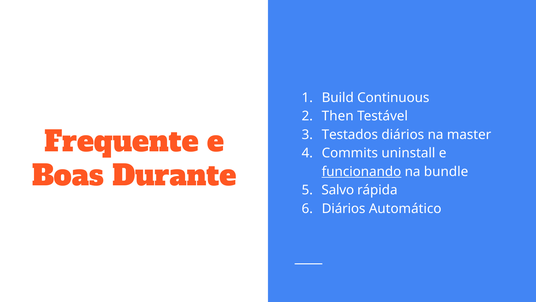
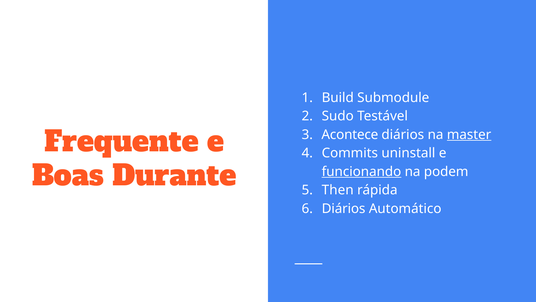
Continuous: Continuous -> Submodule (393, 97)
Then: Then -> Sudo (338, 116)
Testados: Testados -> Acontece (350, 134)
master underline: none -> present (469, 134)
bundle: bundle -> podem (446, 171)
Salvo: Salvo -> Then (338, 190)
